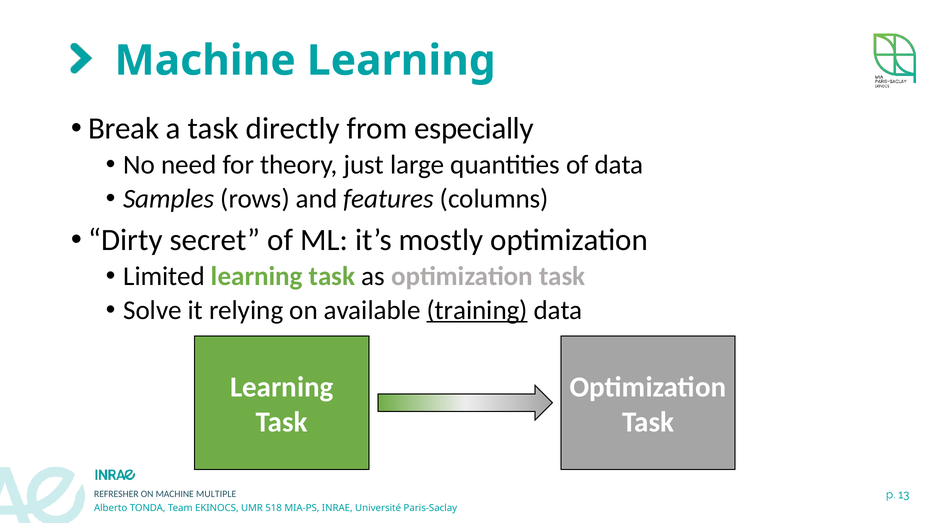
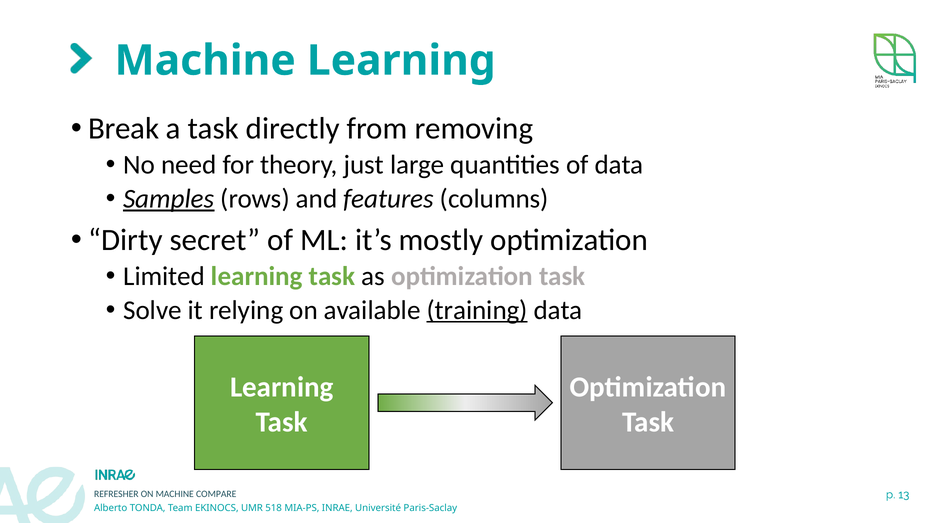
especially: especially -> removing (474, 129)
Samples underline: none -> present (169, 199)
MULTIPLE: MULTIPLE -> COMPARE (216, 494)
